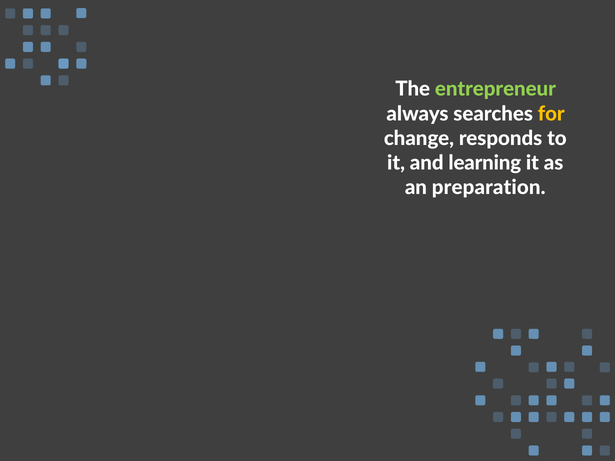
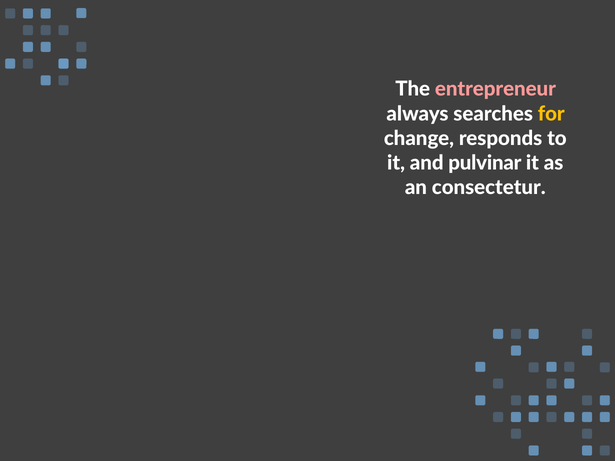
entrepreneur colour: light green -> pink (495, 89)
learning: learning -> pulvinar (485, 163)
preparation: preparation -> consectetur (489, 188)
